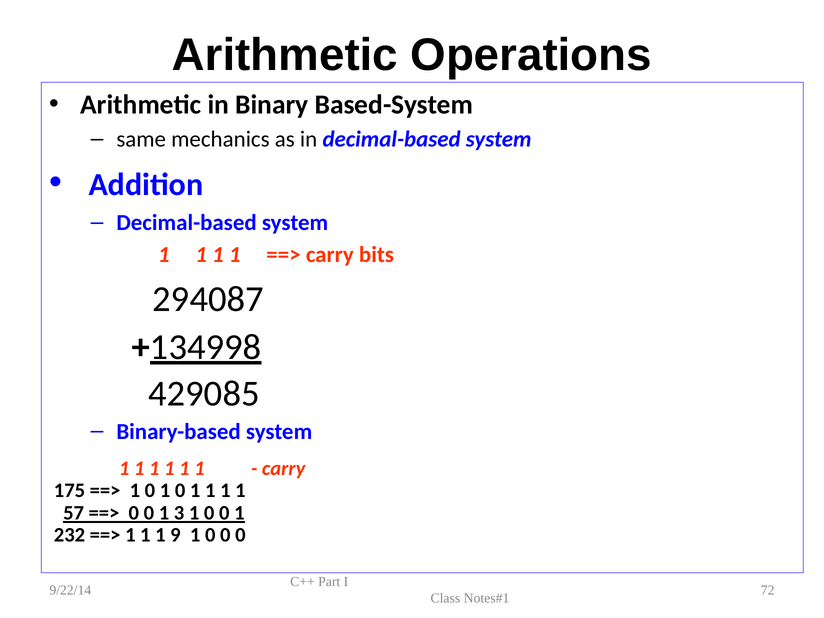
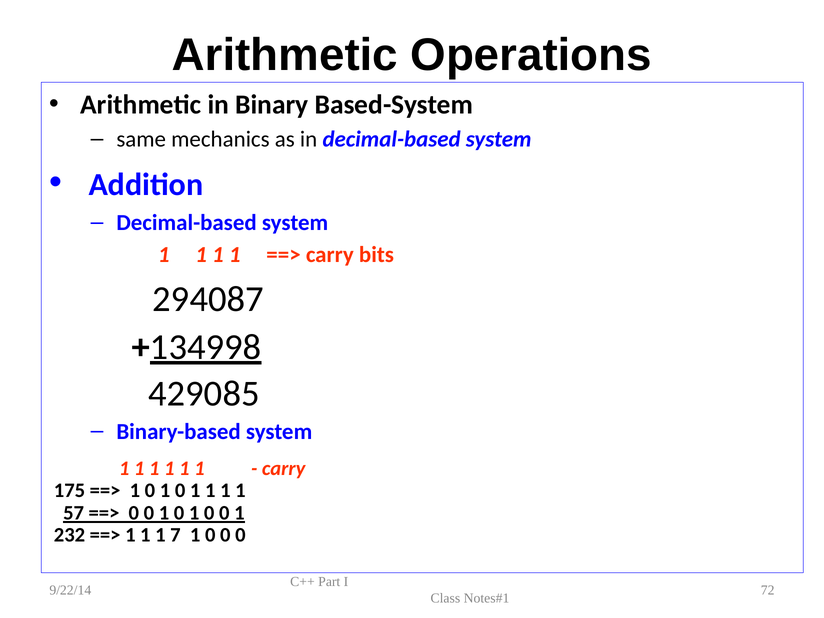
0 0 1 3: 3 -> 0 (179, 513)
9: 9 -> 7 (175, 535)
